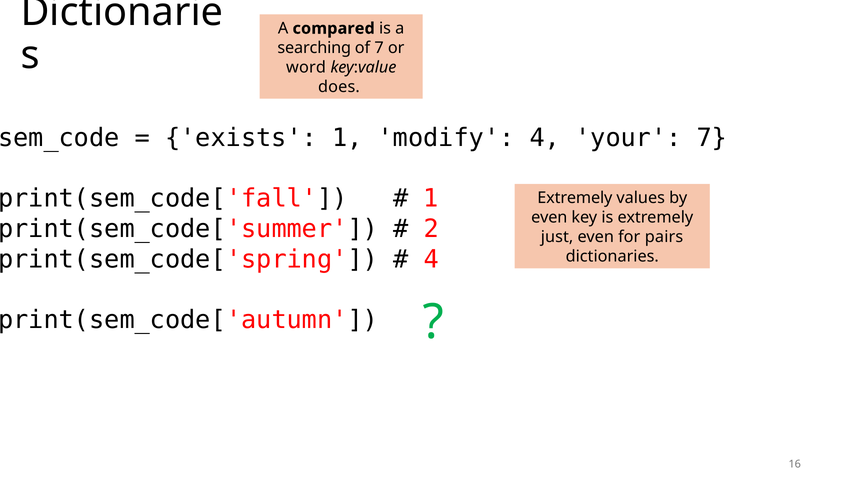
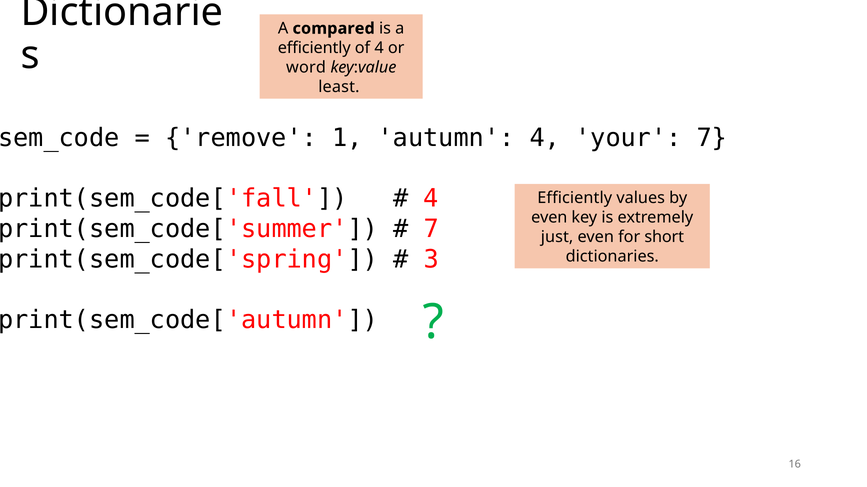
searching: searching -> efficiently (314, 48)
of 7: 7 -> 4 (379, 48)
does: does -> least (339, 87)
exists: exists -> remove (241, 138)
modify: modify -> autumn (446, 138)
1: 1 -> 4 (431, 199)
Extremely: Extremely -> Efficiently (575, 198)
2: 2 -> 7 (431, 229)
pairs: pairs -> short (664, 237)
4: 4 -> 3 (431, 260)
